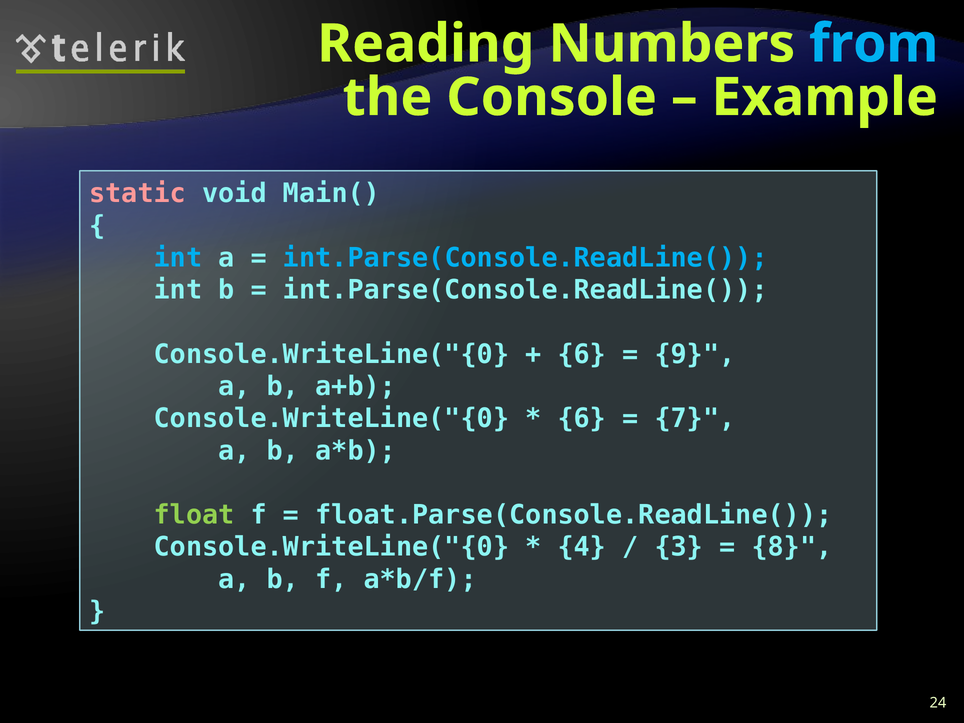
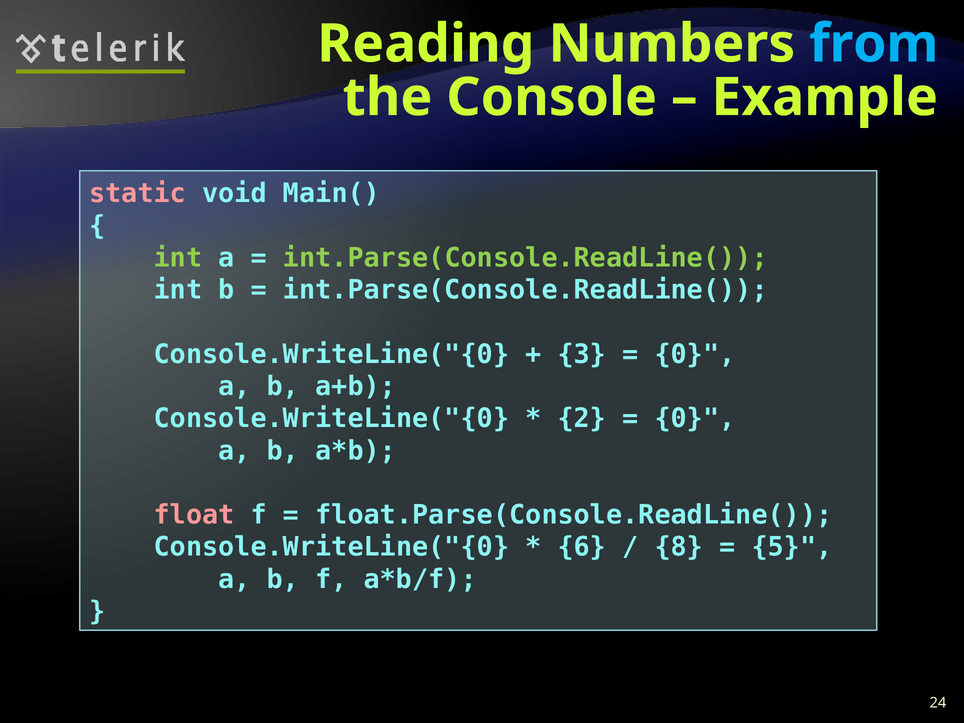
int colour: light blue -> light green (178, 258)
int.Parse(Console.ReadLine( colour: light blue -> light green (525, 258)
6: 6 -> 3 (582, 354)
9: 9 -> 0 (695, 354)
6: 6 -> 2 (582, 419)
7: 7 -> 0 (695, 419)
float colour: light green -> pink (194, 515)
4: 4 -> 6 (582, 547)
3: 3 -> 8 (679, 547)
8: 8 -> 5 (792, 547)
